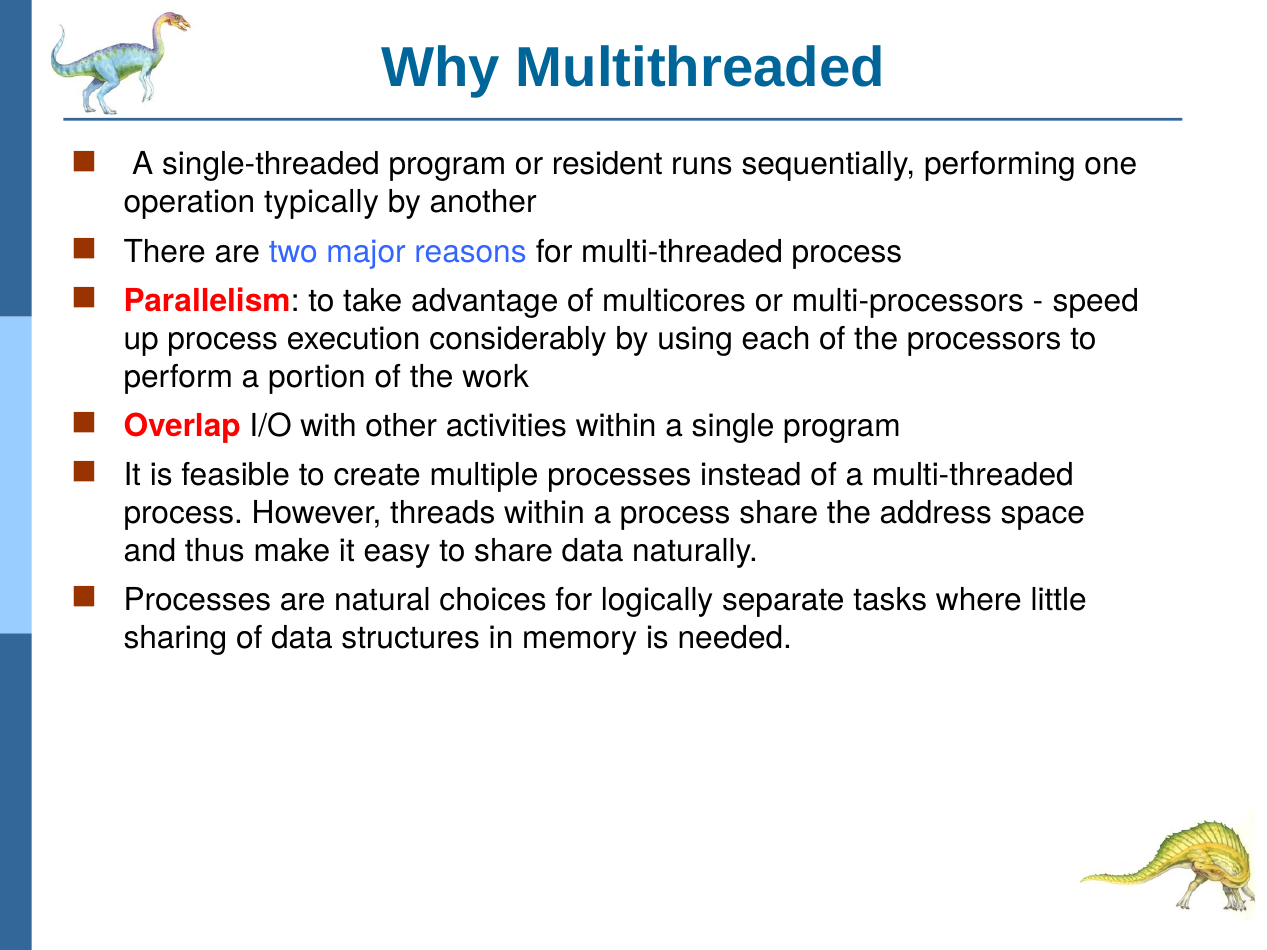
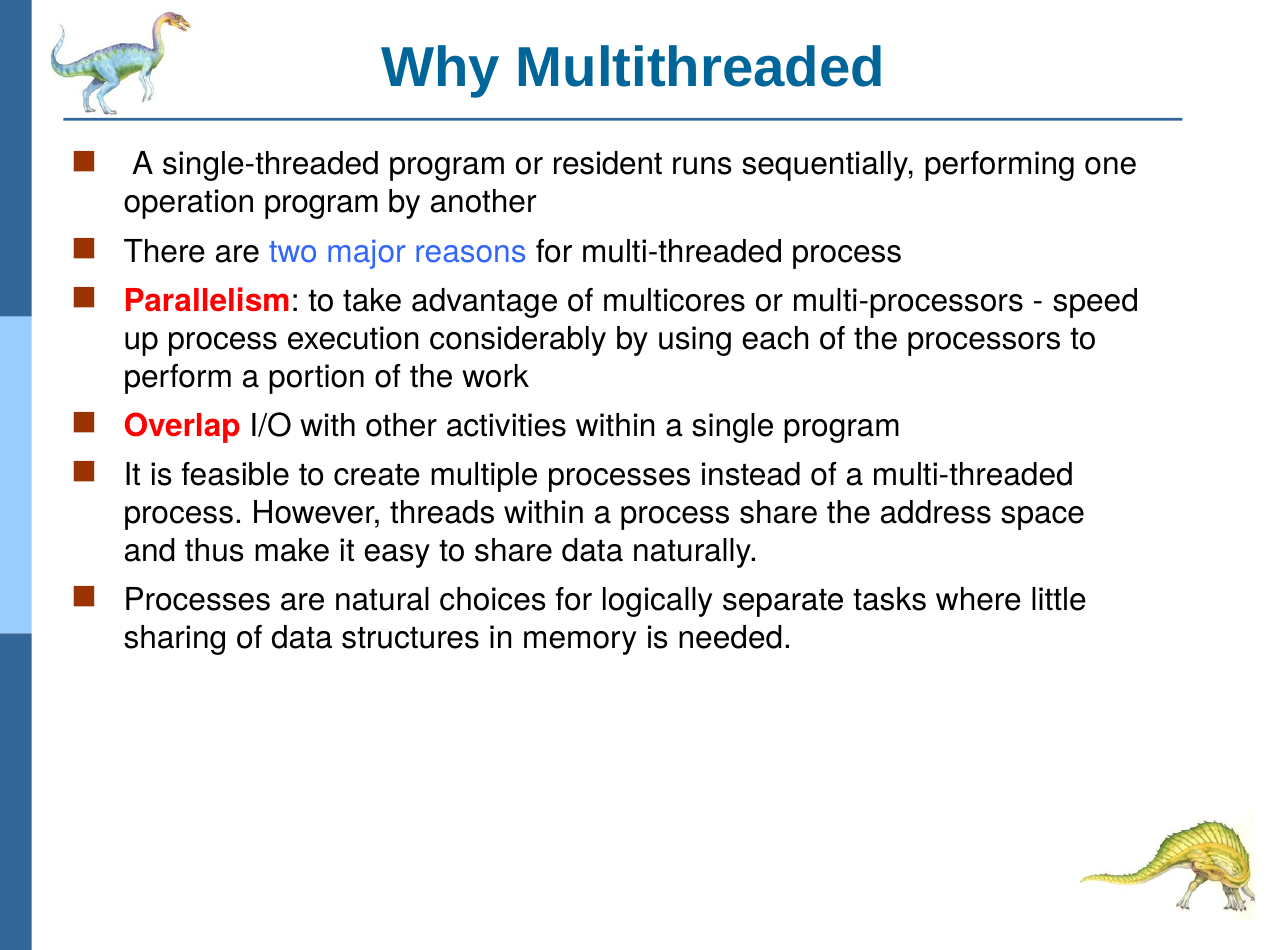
operation typically: typically -> program (322, 203)
